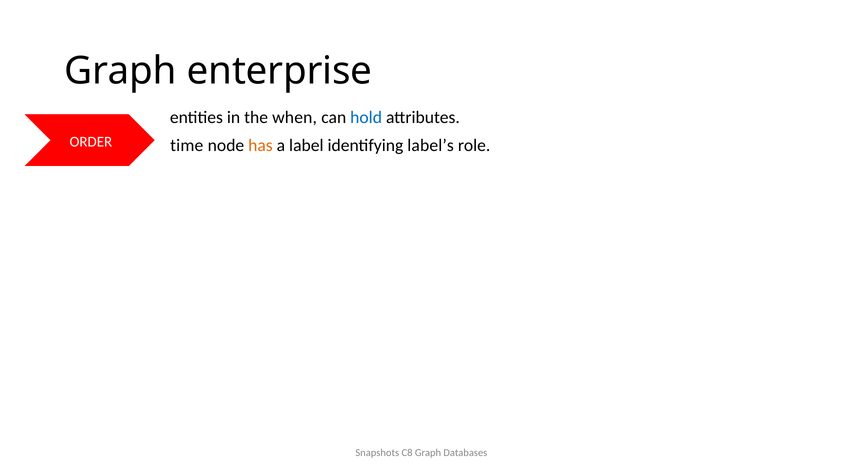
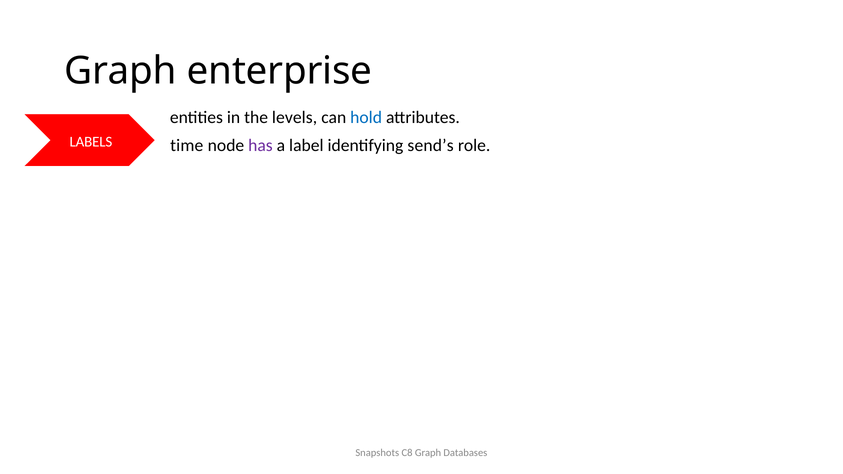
when: when -> levels (295, 117)
ORDER: ORDER -> LABELS (91, 142)
has colour: orange -> purple (260, 145)
label’s: label’s -> send’s (431, 145)
